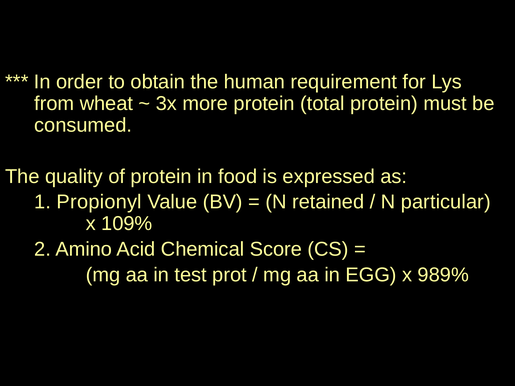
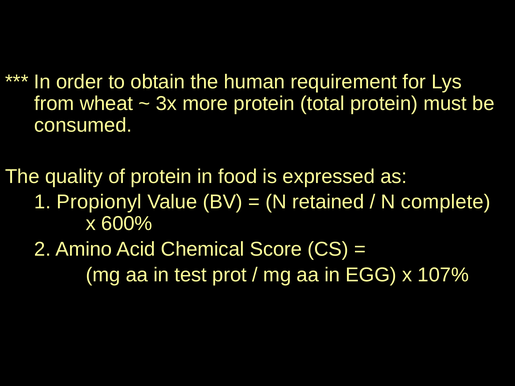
particular: particular -> complete (446, 202)
109%: 109% -> 600% (127, 224)
989%: 989% -> 107% (443, 275)
